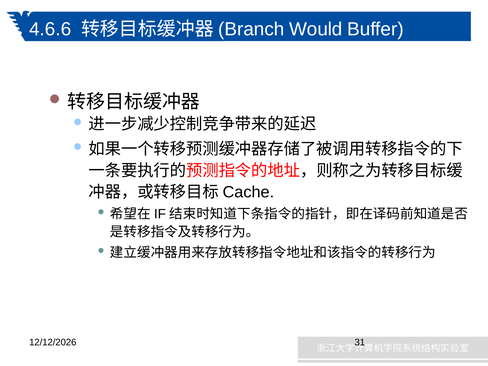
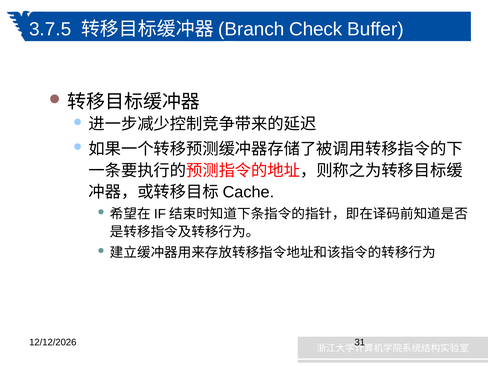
4.6.6: 4.6.6 -> 3.7.5 (50, 29)
Would: Would -> Check (316, 29)
